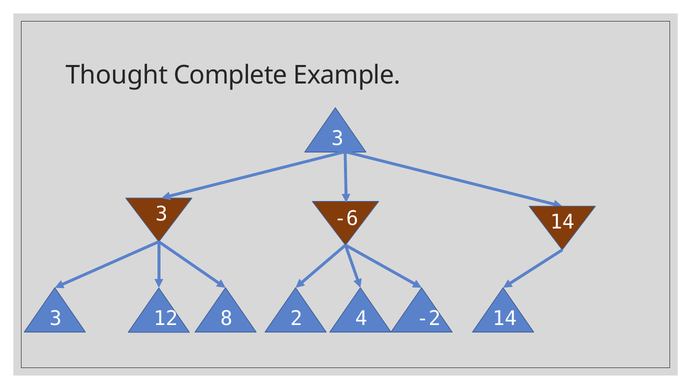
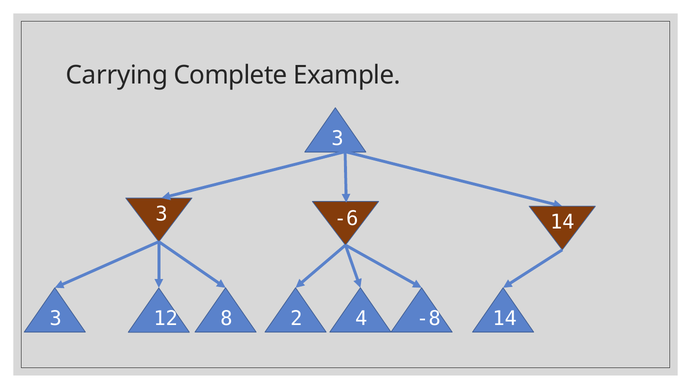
Thought: Thought -> Carrying (117, 75)
-2: -2 -> -8 (429, 318)
